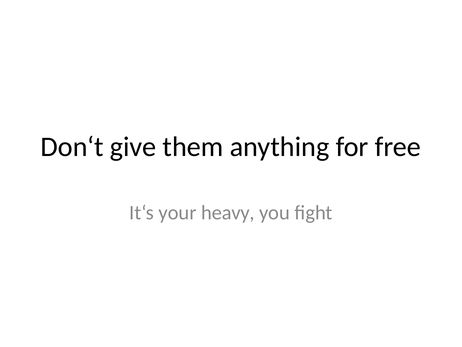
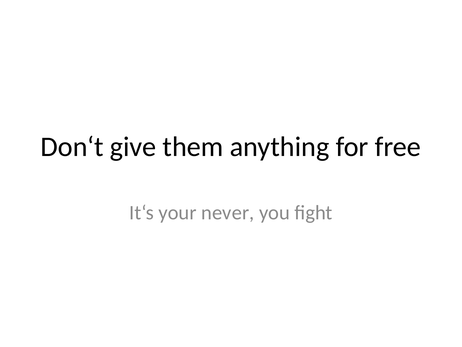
heavy: heavy -> never (228, 212)
